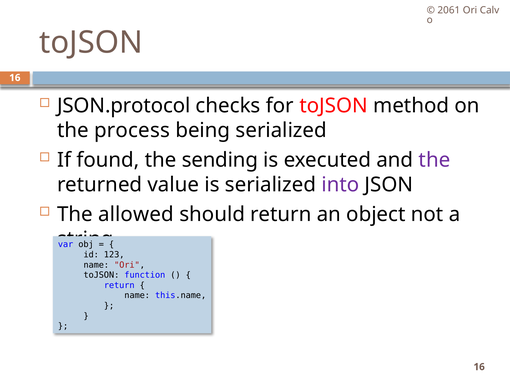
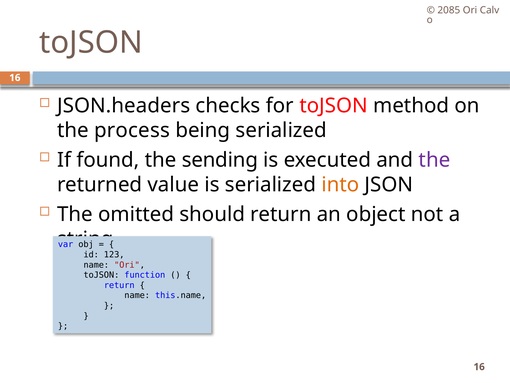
2061: 2061 -> 2085 (449, 10)
JSON.protocol: JSON.protocol -> JSON.headers (124, 106)
into colour: purple -> orange (340, 184)
allowed: allowed -> omitted (136, 214)
